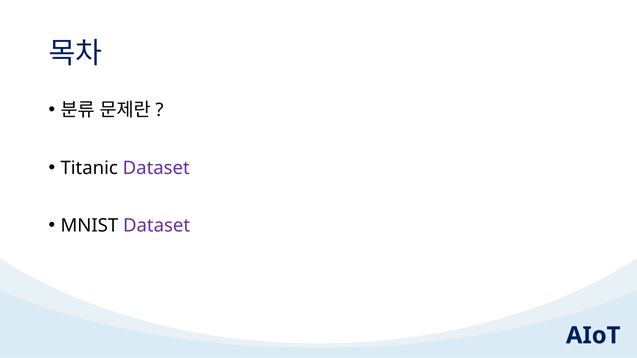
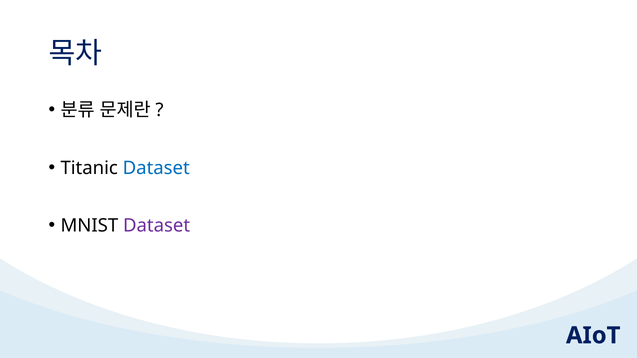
Dataset colour: purple -> blue (156, 168)
